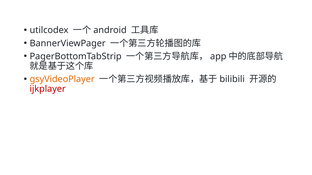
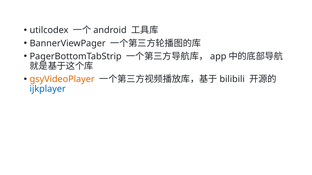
ijkplayer colour: red -> blue (48, 89)
